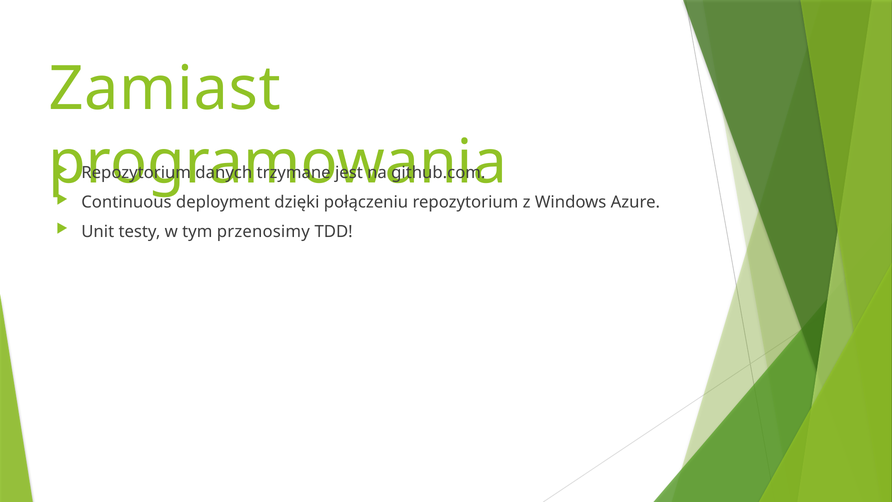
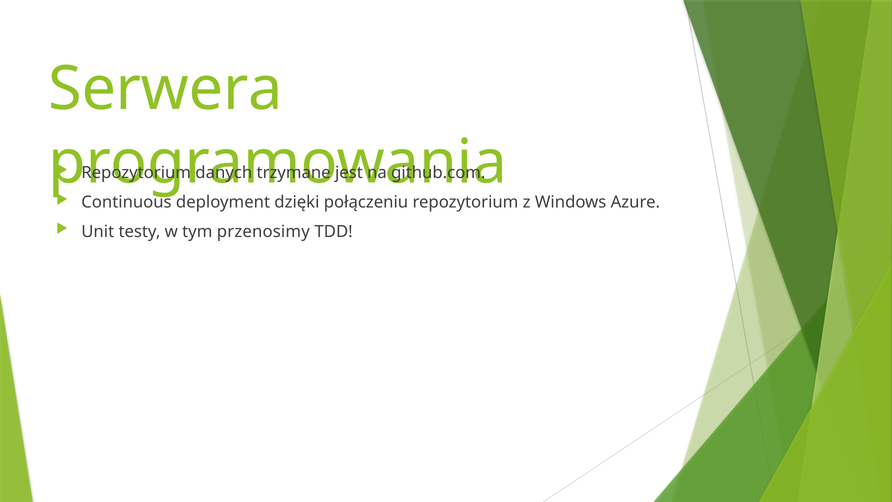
Zamiast: Zamiast -> Serwera (165, 89)
